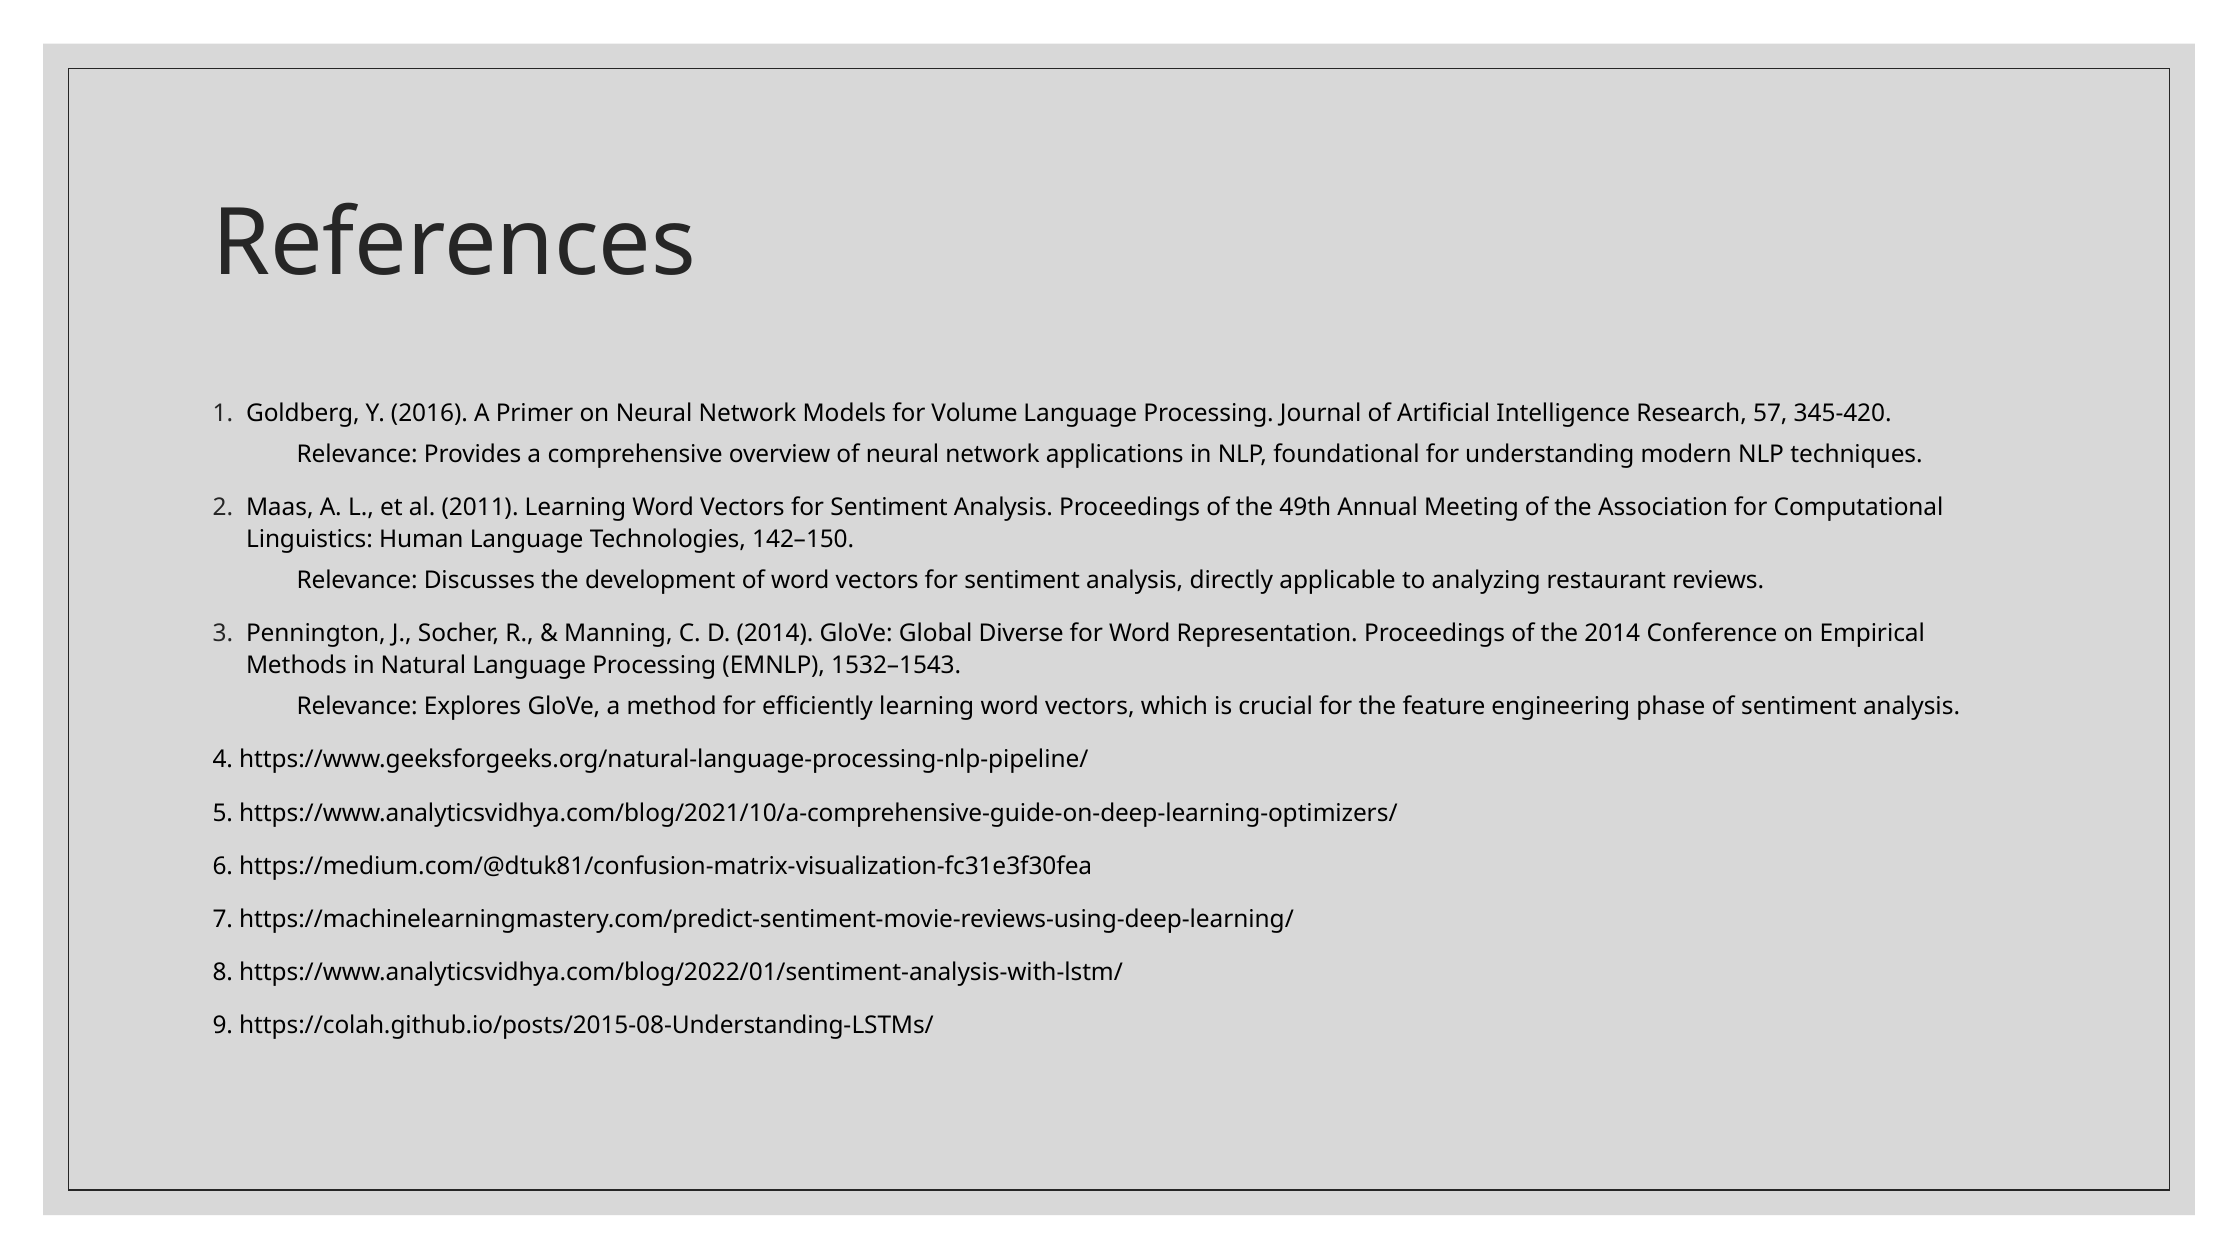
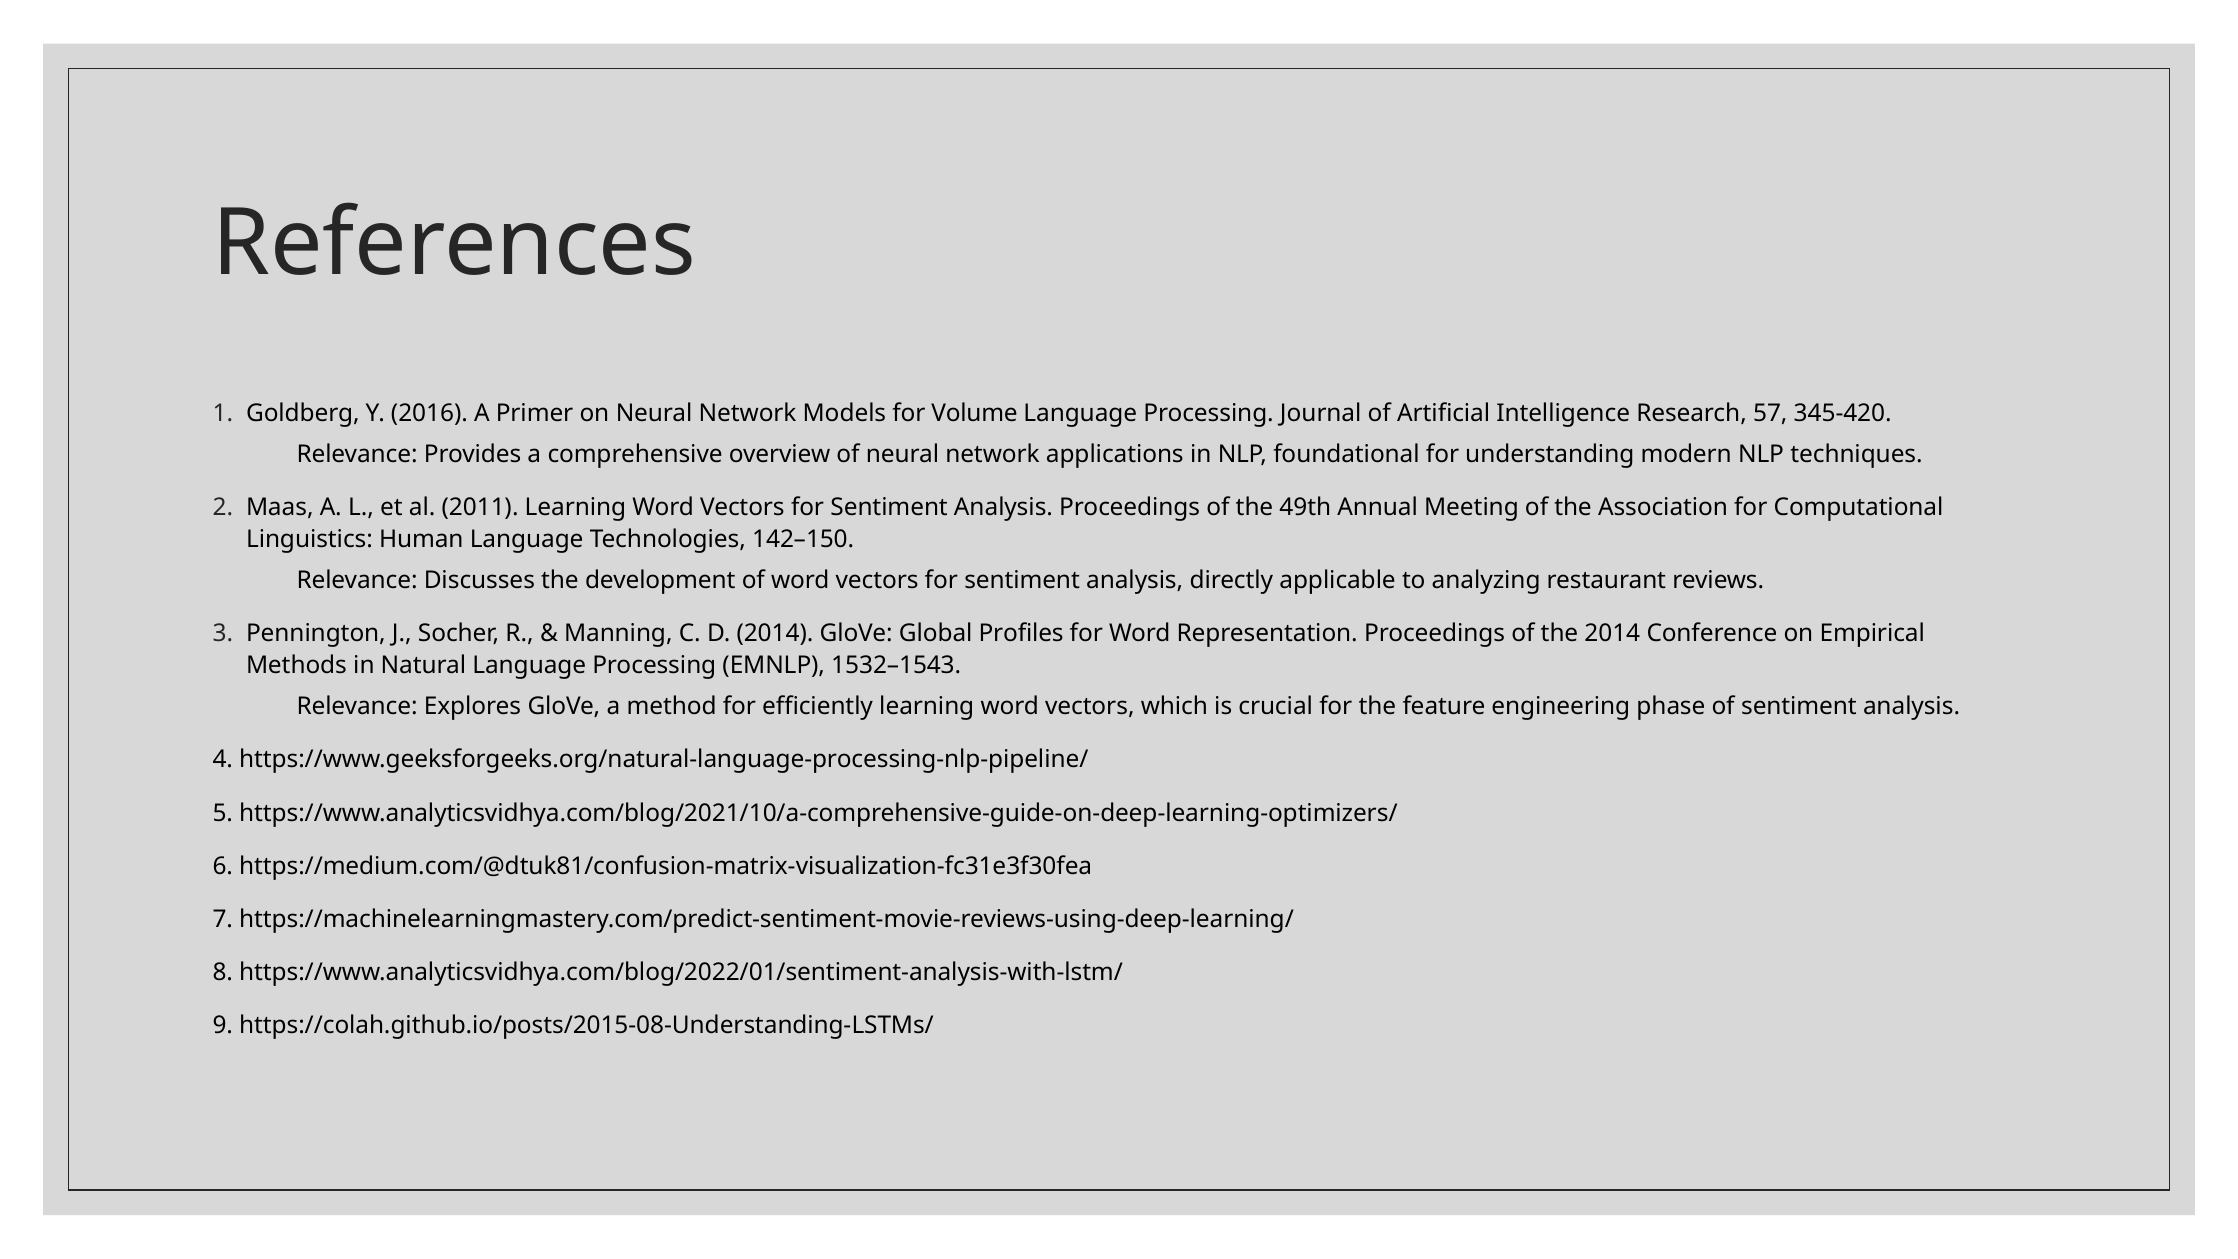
Diverse: Diverse -> Profiles (1021, 634)
